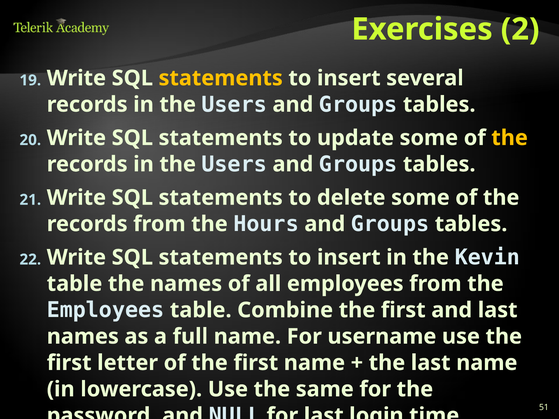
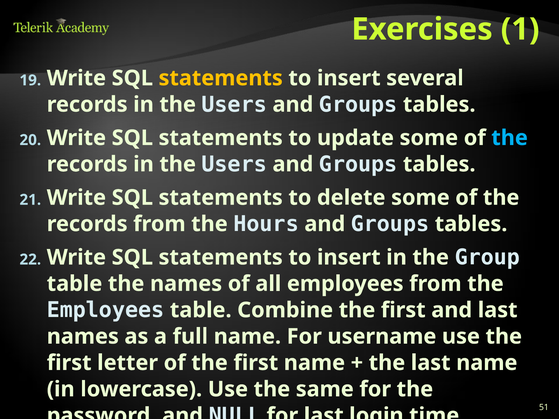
2: 2 -> 1 (520, 29)
the colour: yellow -> light blue (510, 138)
Kevin: Kevin -> Group (487, 257)
